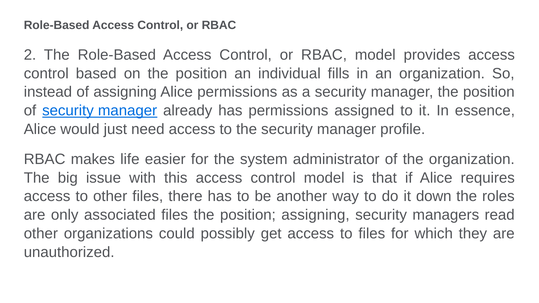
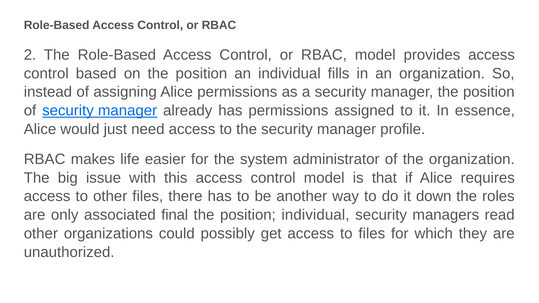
associated files: files -> final (175, 215)
position assigning: assigning -> individual (315, 215)
